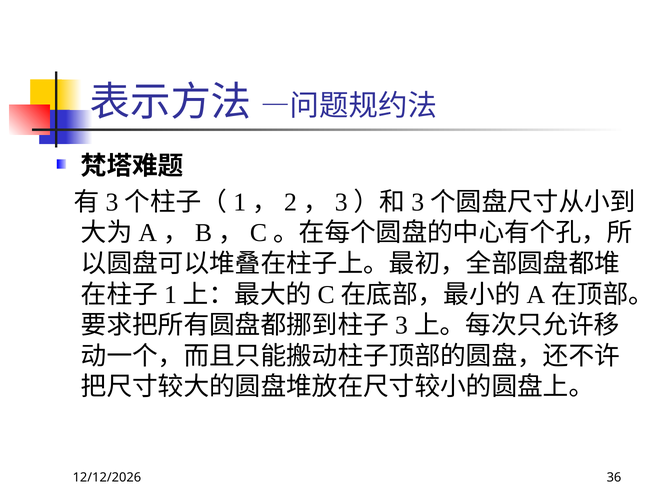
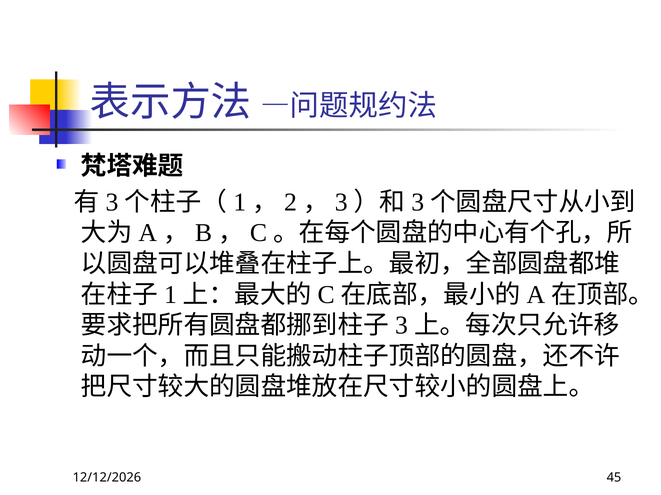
36: 36 -> 45 (614, 478)
